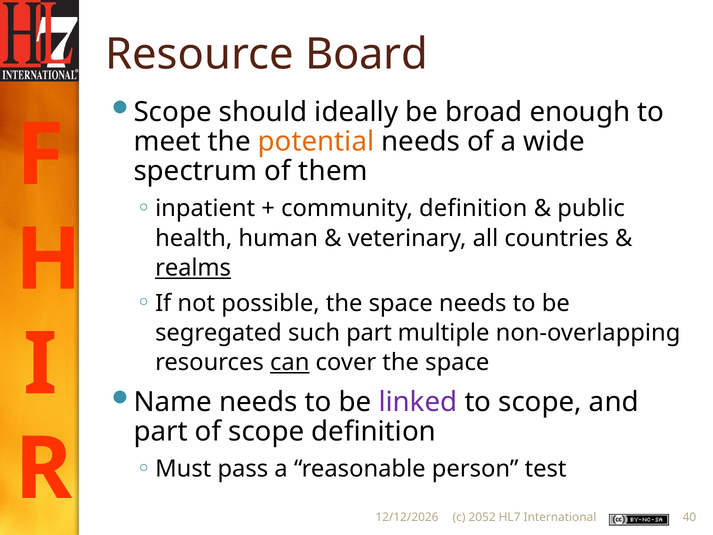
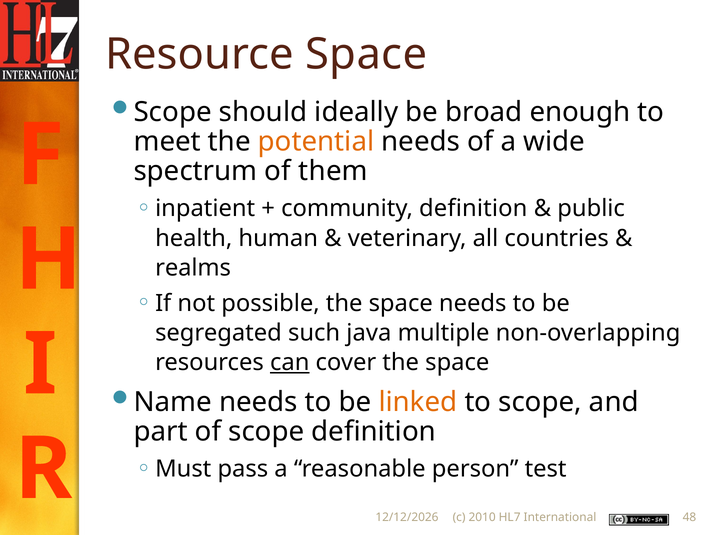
Resource Board: Board -> Space (366, 54)
realms underline: present -> none (193, 268)
such part: part -> java (369, 333)
linked colour: purple -> orange (418, 402)
2052: 2052 -> 2010 (482, 517)
40: 40 -> 48 (689, 517)
